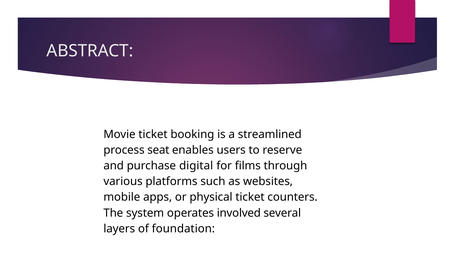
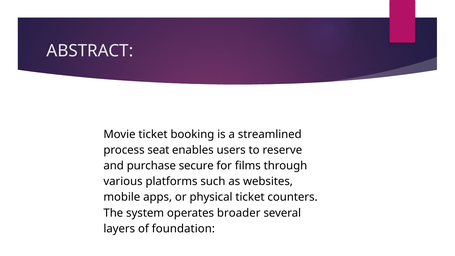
digital: digital -> secure (196, 166)
involved: involved -> broader (239, 213)
